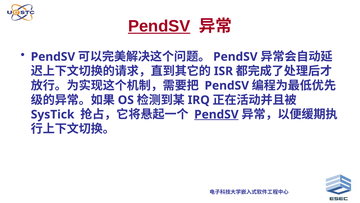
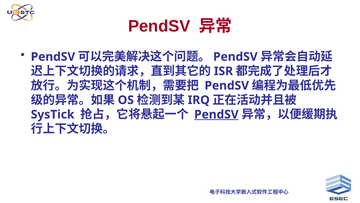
PendSV underline: present -> none (159, 26)
